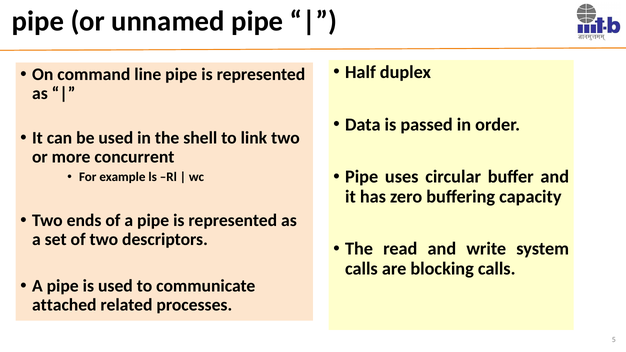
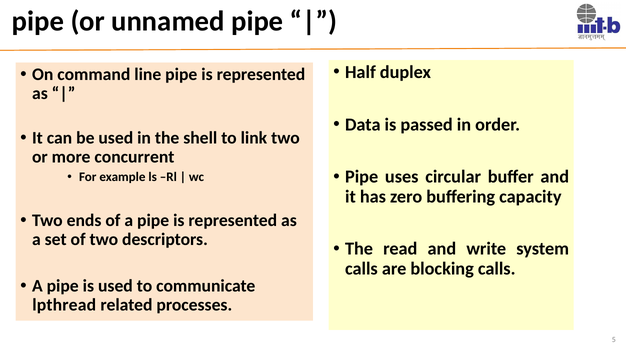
attached: attached -> lpthread (64, 305)
